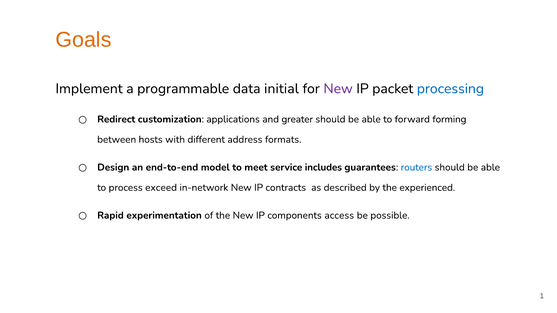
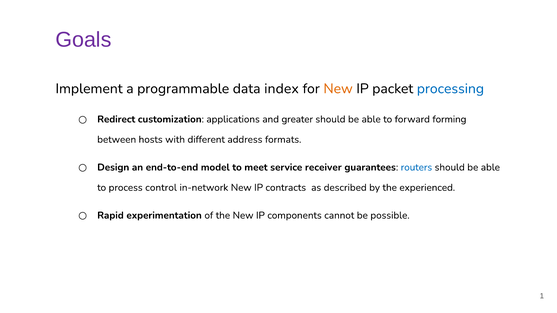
Goals colour: orange -> purple (83, 40)
initial: initial -> index (281, 89)
New colour: purple -> orange (338, 89)
includes: includes -> receiver (323, 167)
exceed: exceed -> control (161, 188)
access: access -> cannot (339, 216)
